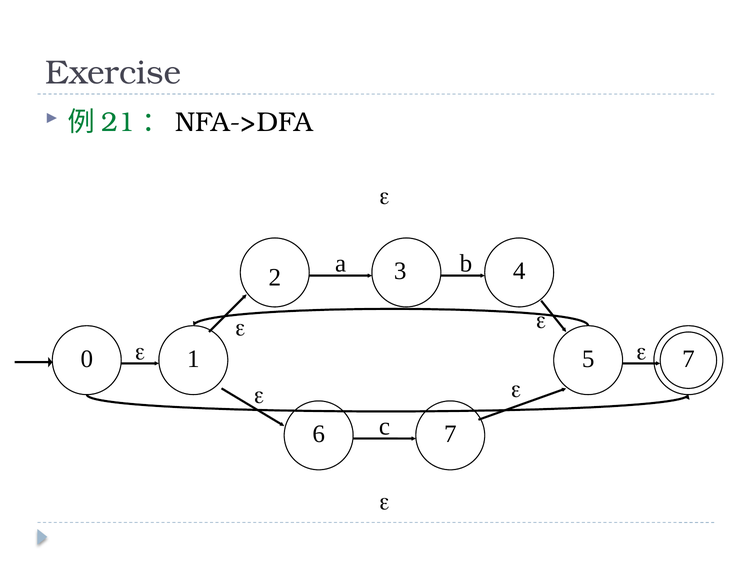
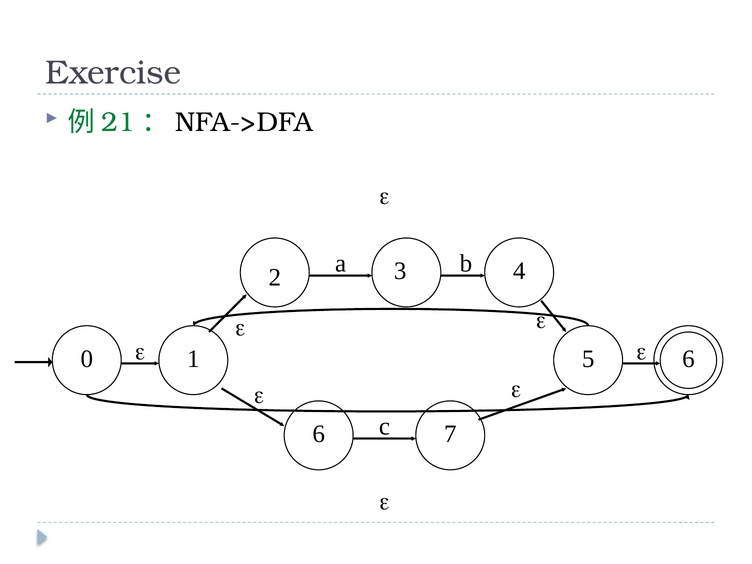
0 7: 7 -> 6 (688, 359)
